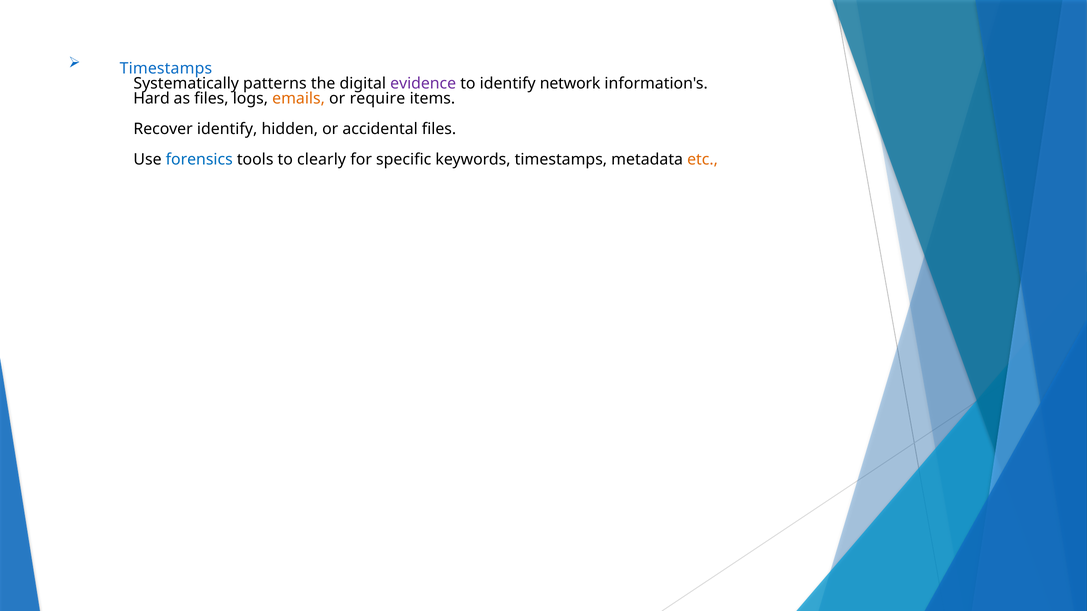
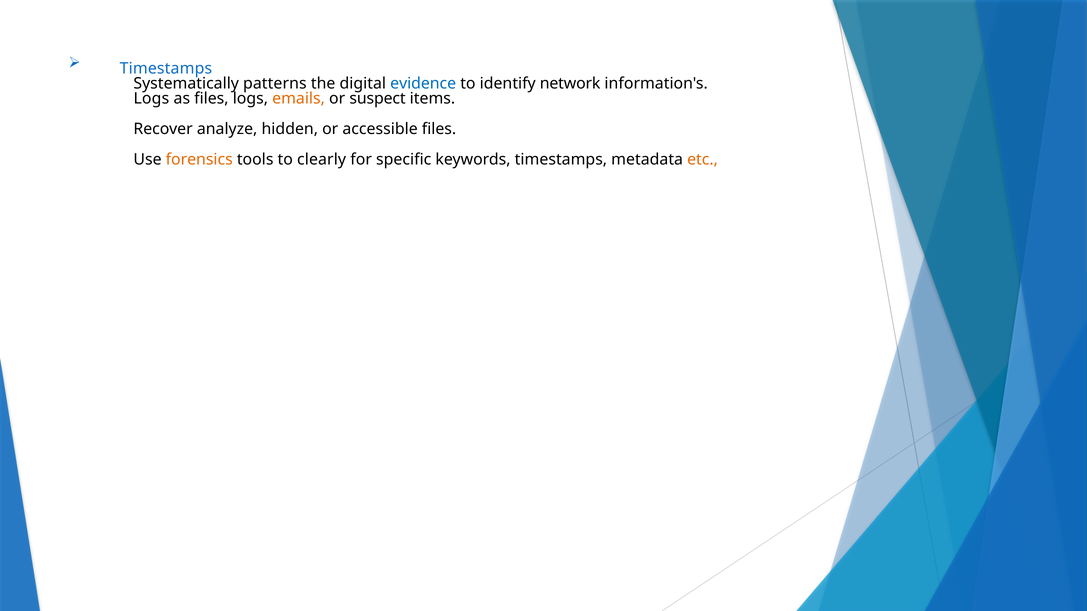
evidence colour: purple -> blue (423, 84)
Hard: Hard -> Logs (151, 99)
require: require -> suspect (378, 99)
Recover identify: identify -> analyze (227, 129)
accidental: accidental -> accessible (380, 129)
forensics colour: blue -> orange (199, 160)
